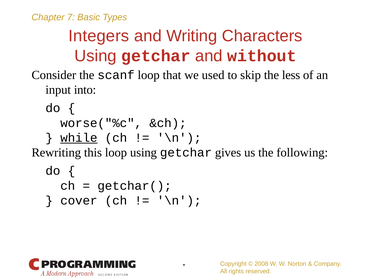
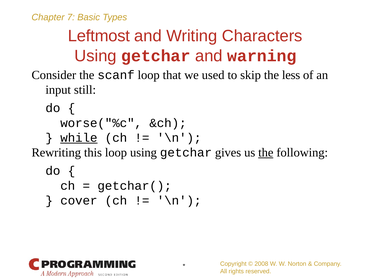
Integers: Integers -> Leftmost (99, 36)
without: without -> warning (262, 56)
into: into -> still (85, 90)
the underline: none -> present (266, 153)
